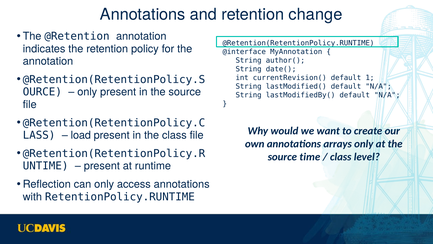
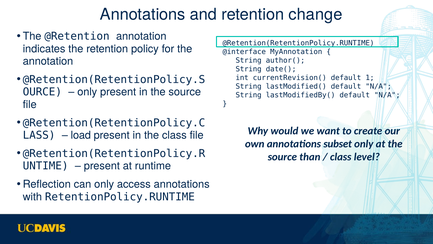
arrays: arrays -> subset (338, 144)
time: time -> than (310, 157)
